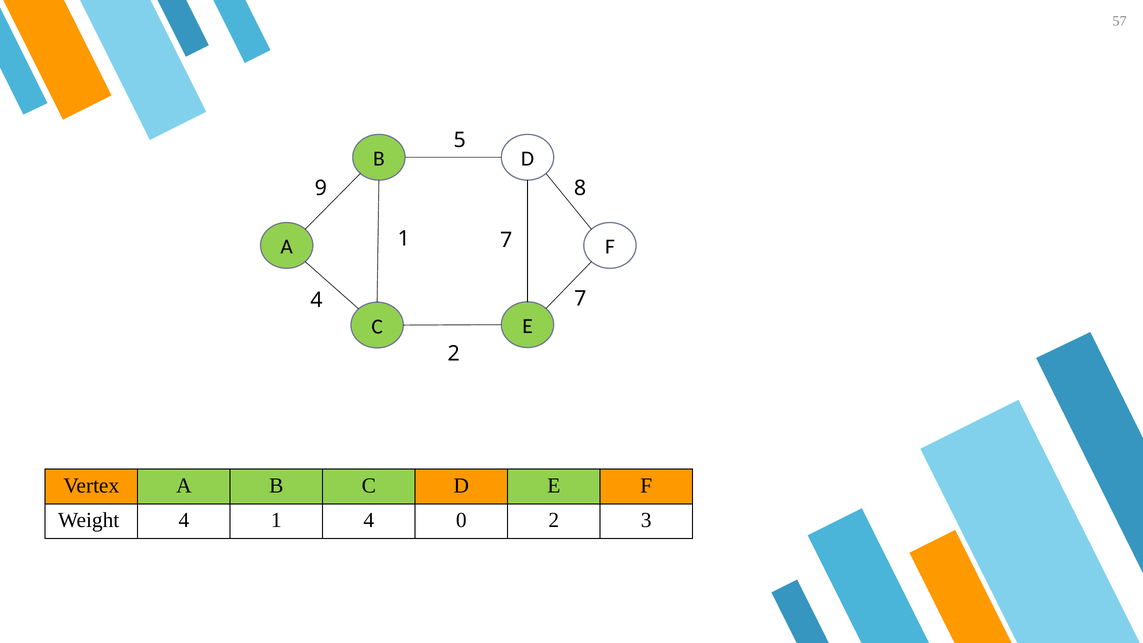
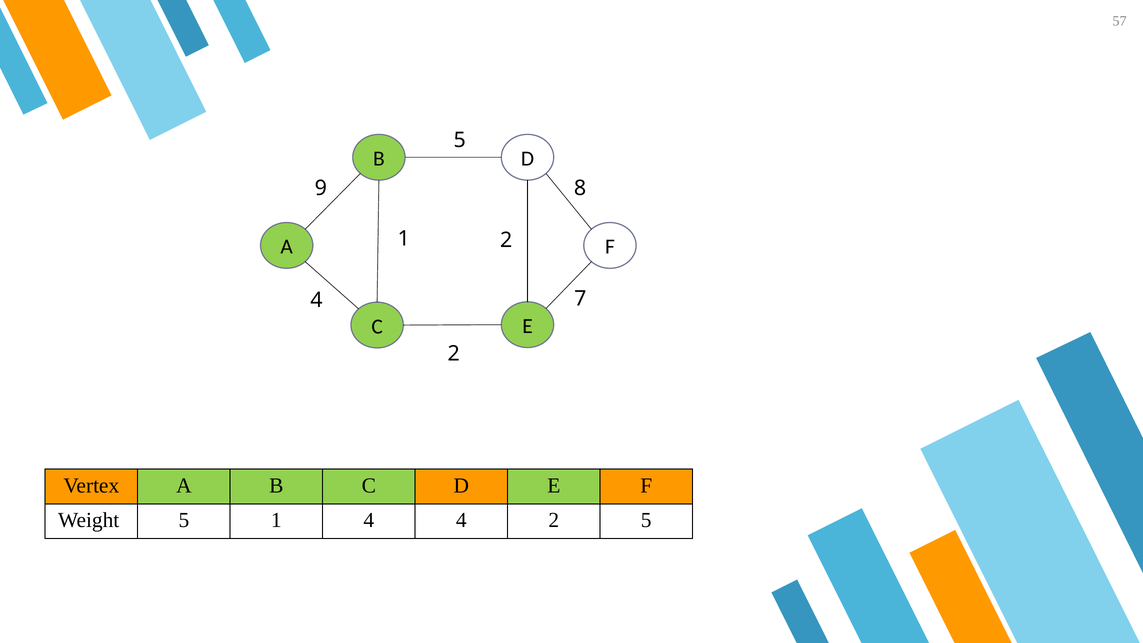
7: 7 -> 2 (506, 240)
Weight 4: 4 -> 5 (184, 520)
4 0: 0 -> 4 (461, 520)
2 3: 3 -> 5 (646, 520)
